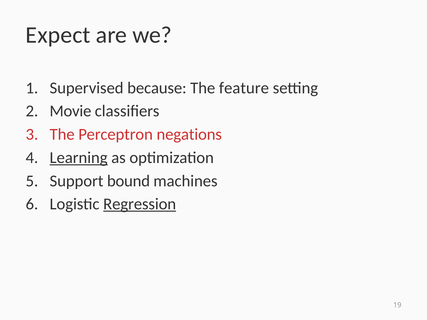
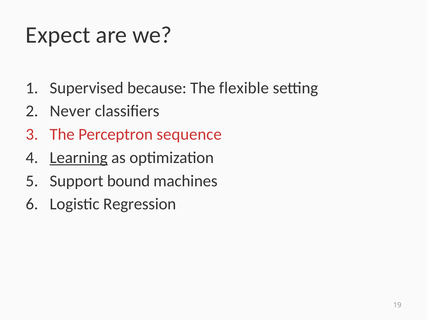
feature: feature -> flexible (244, 88)
Movie: Movie -> Never (70, 111)
negations: negations -> sequence (189, 135)
Regression underline: present -> none (140, 204)
